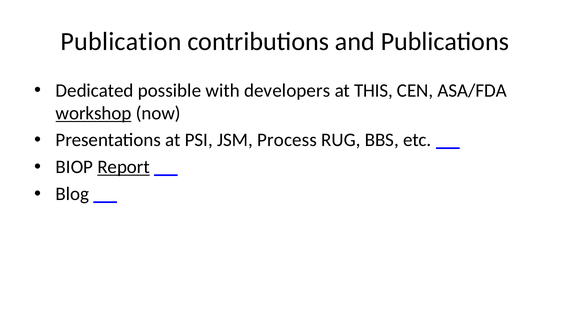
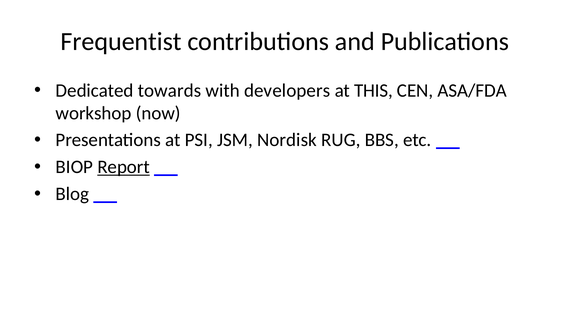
Publication: Publication -> Frequentist (121, 41)
possible: possible -> towards (169, 90)
workshop underline: present -> none (94, 113)
Process: Process -> Nordisk (287, 140)
